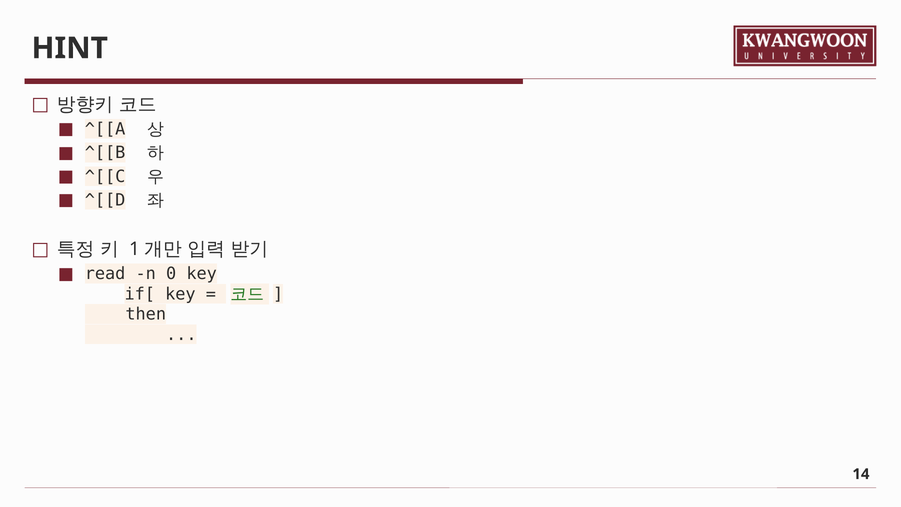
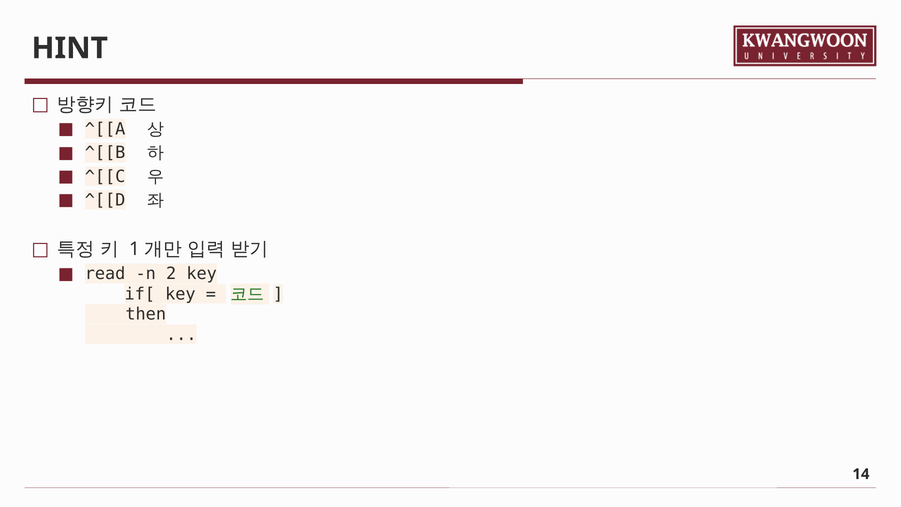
0: 0 -> 2 (171, 274)
